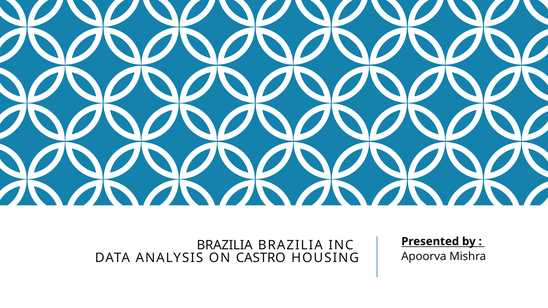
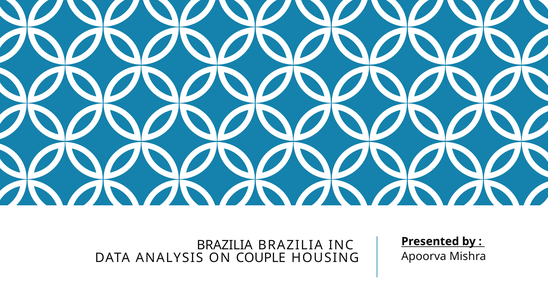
CASTRO: CASTRO -> COUPLE (261, 258)
